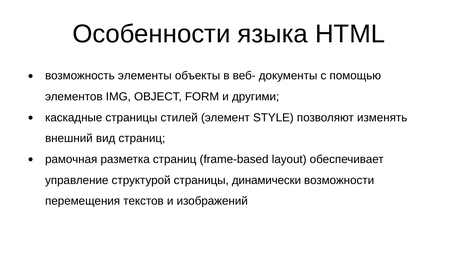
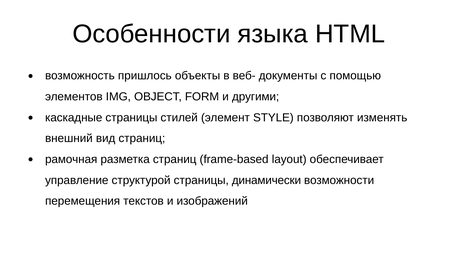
элементы: элементы -> пришлось (145, 76)
